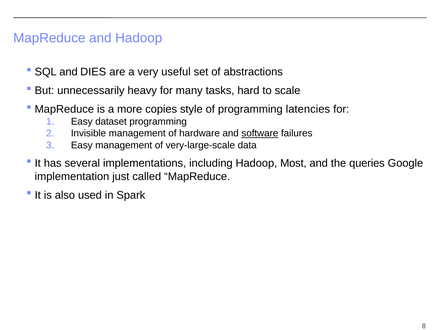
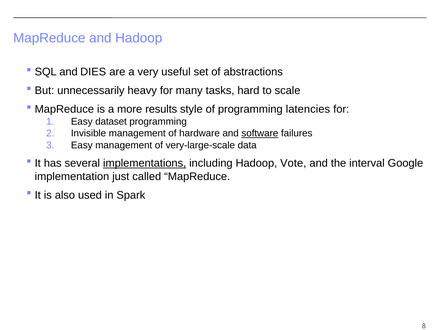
copies: copies -> results (161, 109)
implementations underline: none -> present (145, 163)
Most: Most -> Vote (293, 163)
queries: queries -> interval (367, 163)
